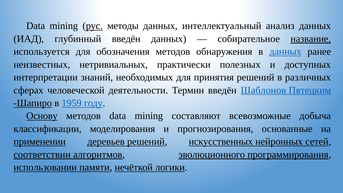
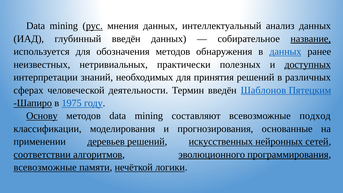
методы: методы -> мнения (123, 26)
доступных underline: none -> present (308, 64)
1959: 1959 -> 1975 (72, 103)
добыча: добыча -> подход (315, 116)
применении underline: present -> none (40, 142)
использовании: использовании -> всевозможные (45, 167)
